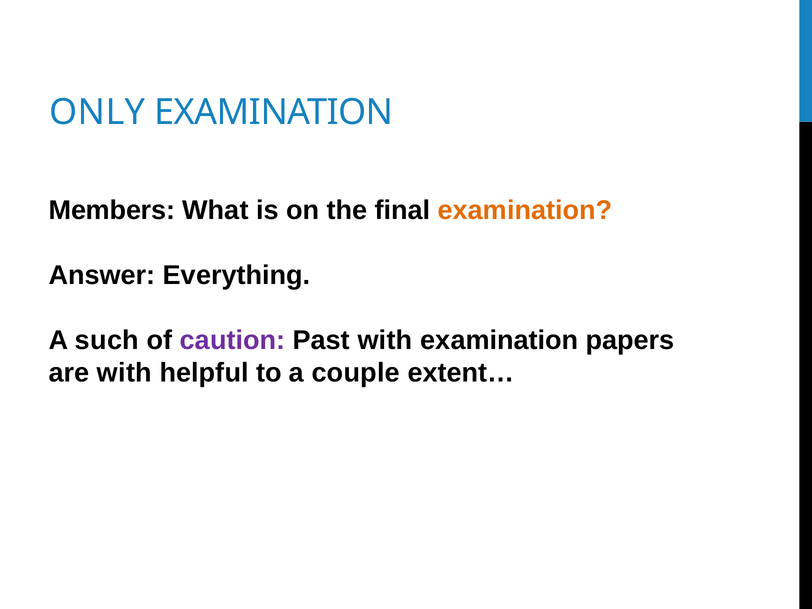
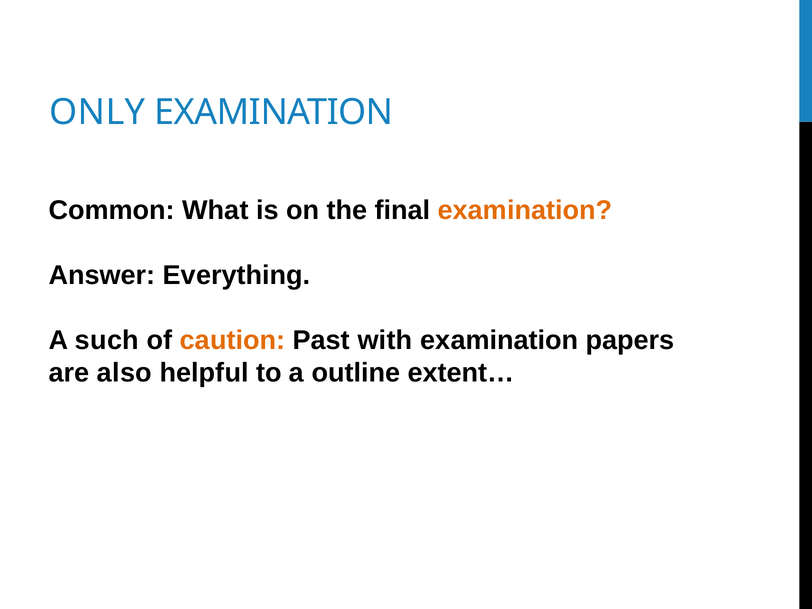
Members: Members -> Common (112, 210)
caution colour: purple -> orange (232, 340)
are with: with -> also (124, 373)
couple: couple -> outline (356, 373)
